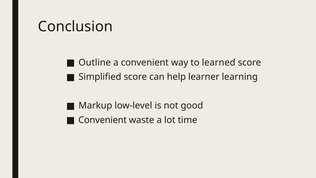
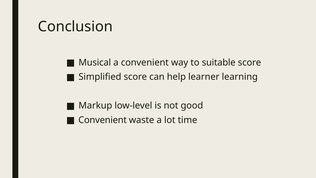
Outline: Outline -> Musical (95, 62)
learned: learned -> suitable (219, 62)
